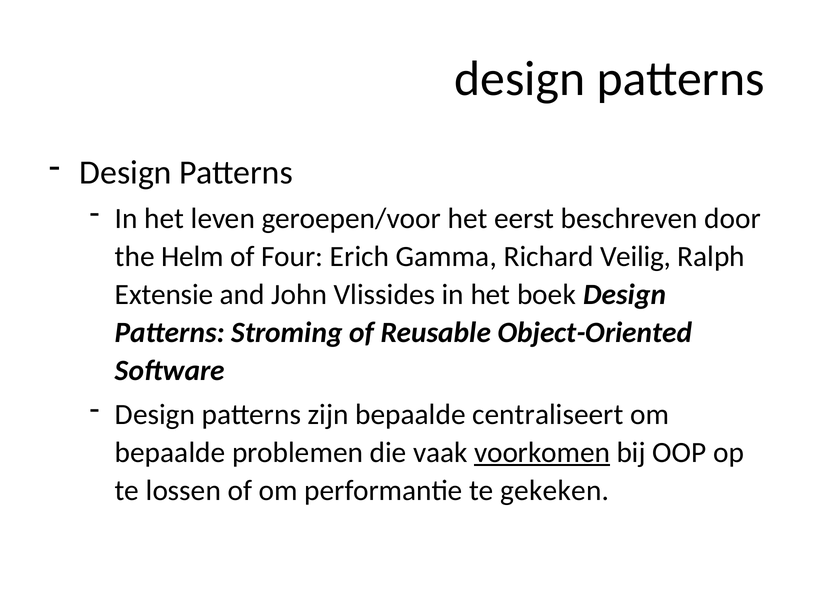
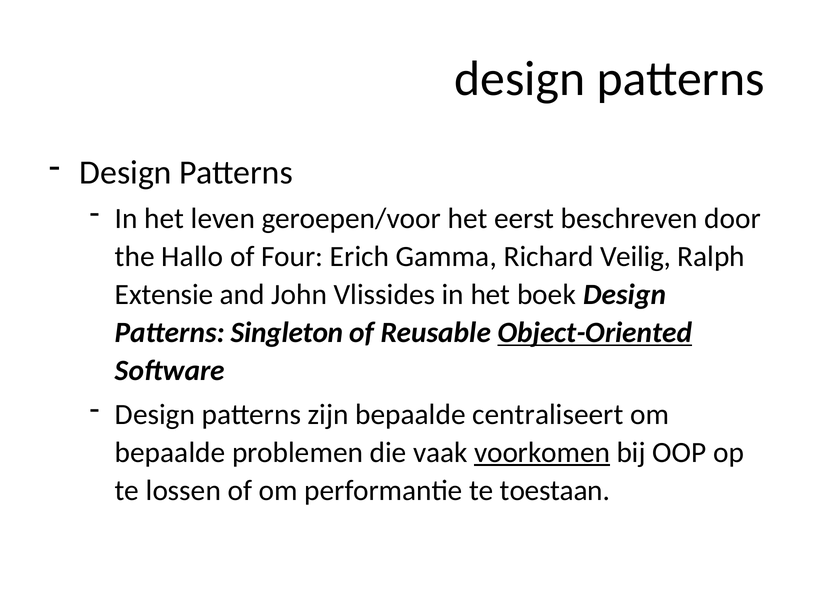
Helm: Helm -> Hallo (192, 257)
Stroming: Stroming -> Singleton (287, 333)
Object-Oriented underline: none -> present (595, 333)
gekeken: gekeken -> toestaan (555, 491)
